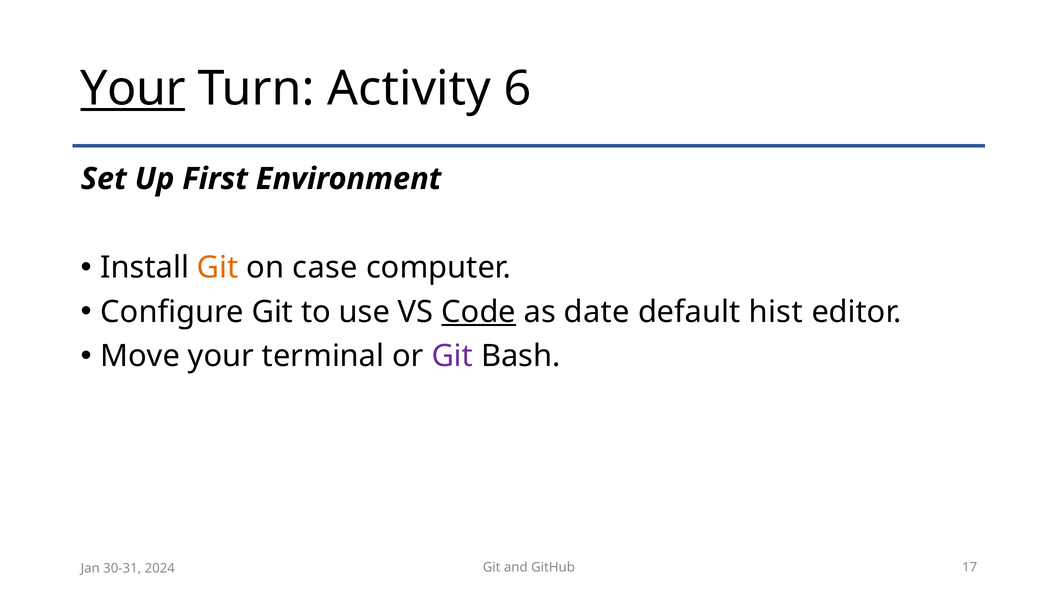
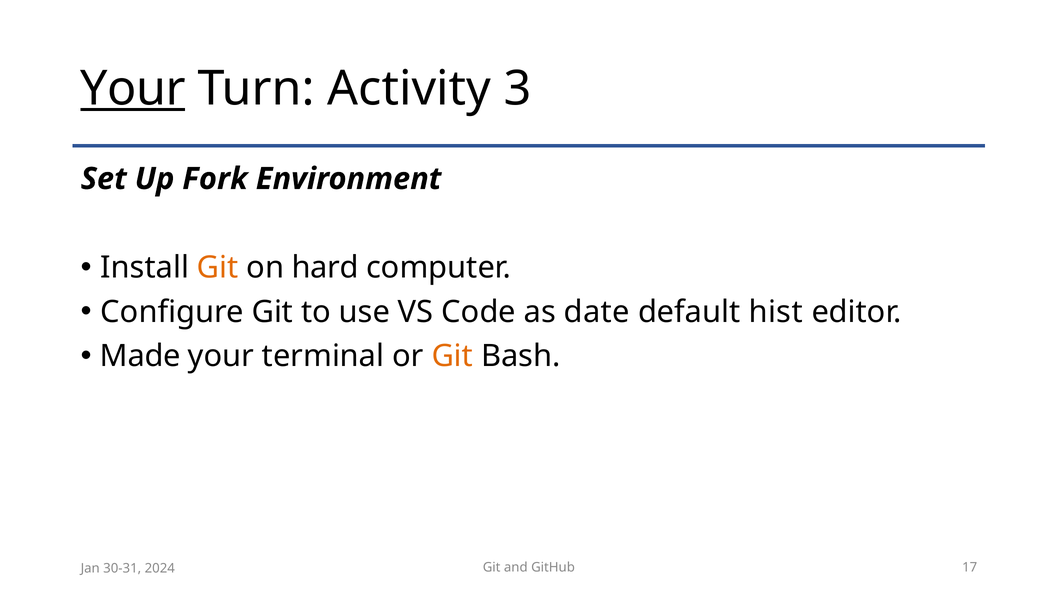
6: 6 -> 3 (518, 89)
First: First -> Fork (215, 179)
case: case -> hard (325, 268)
Code underline: present -> none (479, 312)
Move: Move -> Made (140, 356)
Git colour: purple -> orange (452, 356)
